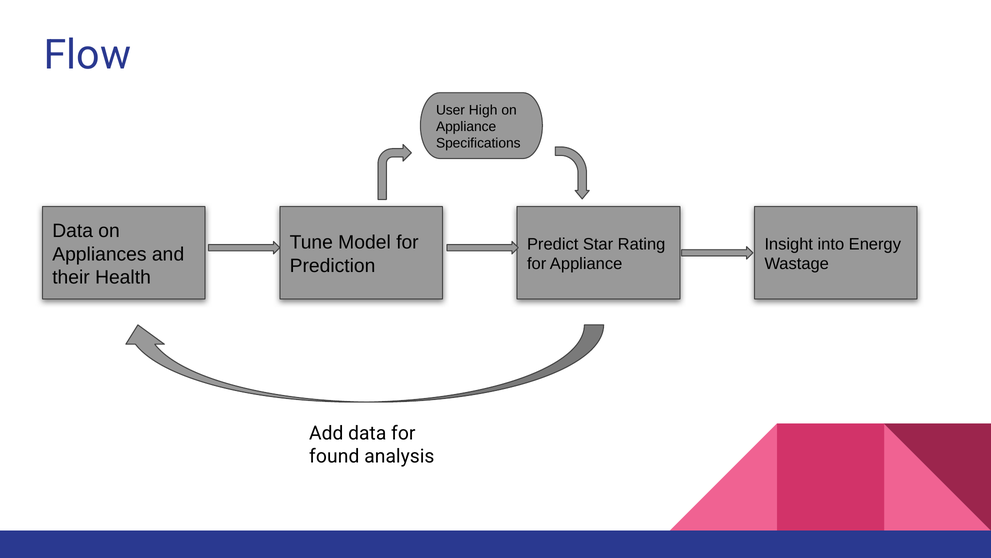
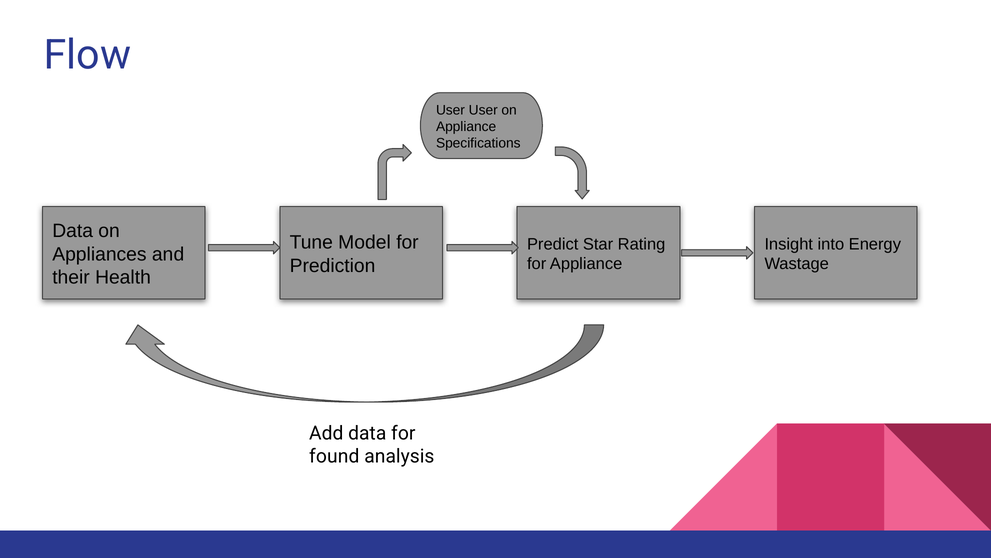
User High: High -> User (483, 110)
